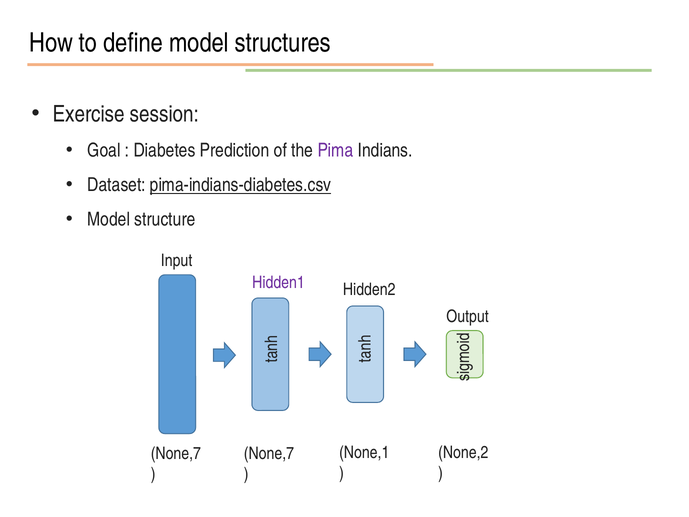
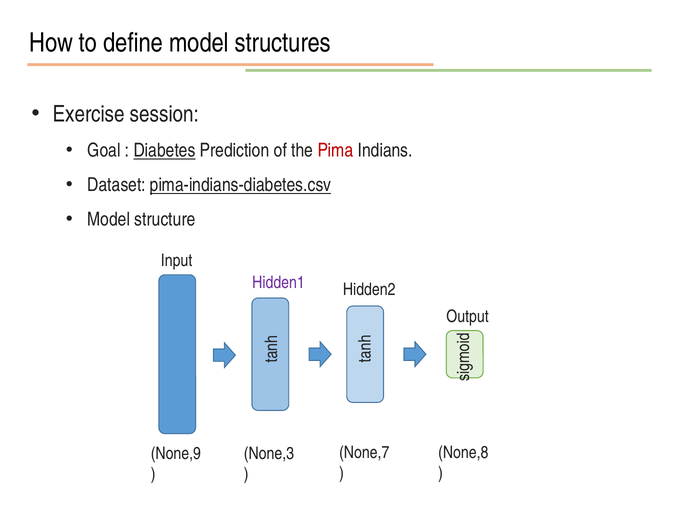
Diabetes underline: none -> present (165, 151)
Pima colour: purple -> red (335, 151)
None,1: None,1 -> None,7 (364, 452)
None,2: None,2 -> None,8 (463, 452)
None,7: None,7 -> None,9 (176, 453)
None,7: None,7 -> None,3 (269, 453)
